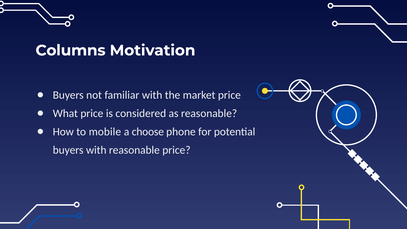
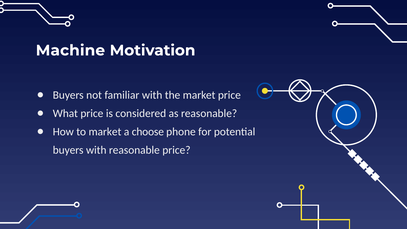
Columns: Columns -> Machine (70, 50)
to mobile: mobile -> market (105, 132)
